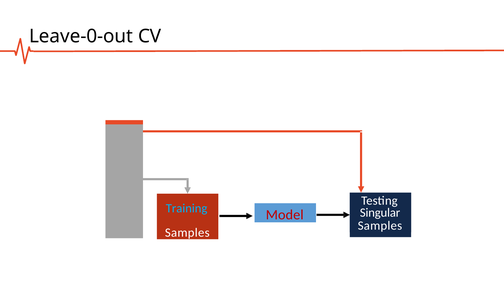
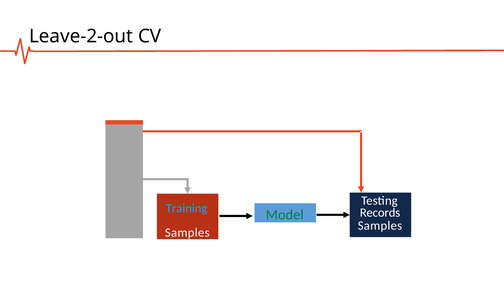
Leave-0-out: Leave-0-out -> Leave-2-out (81, 36)
Singular: Singular -> Records (380, 212)
Model colour: red -> green (285, 214)
